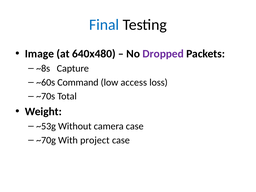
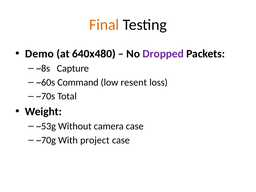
Final colour: blue -> orange (104, 25)
Image: Image -> Demo (39, 54)
access: access -> resent (134, 82)
